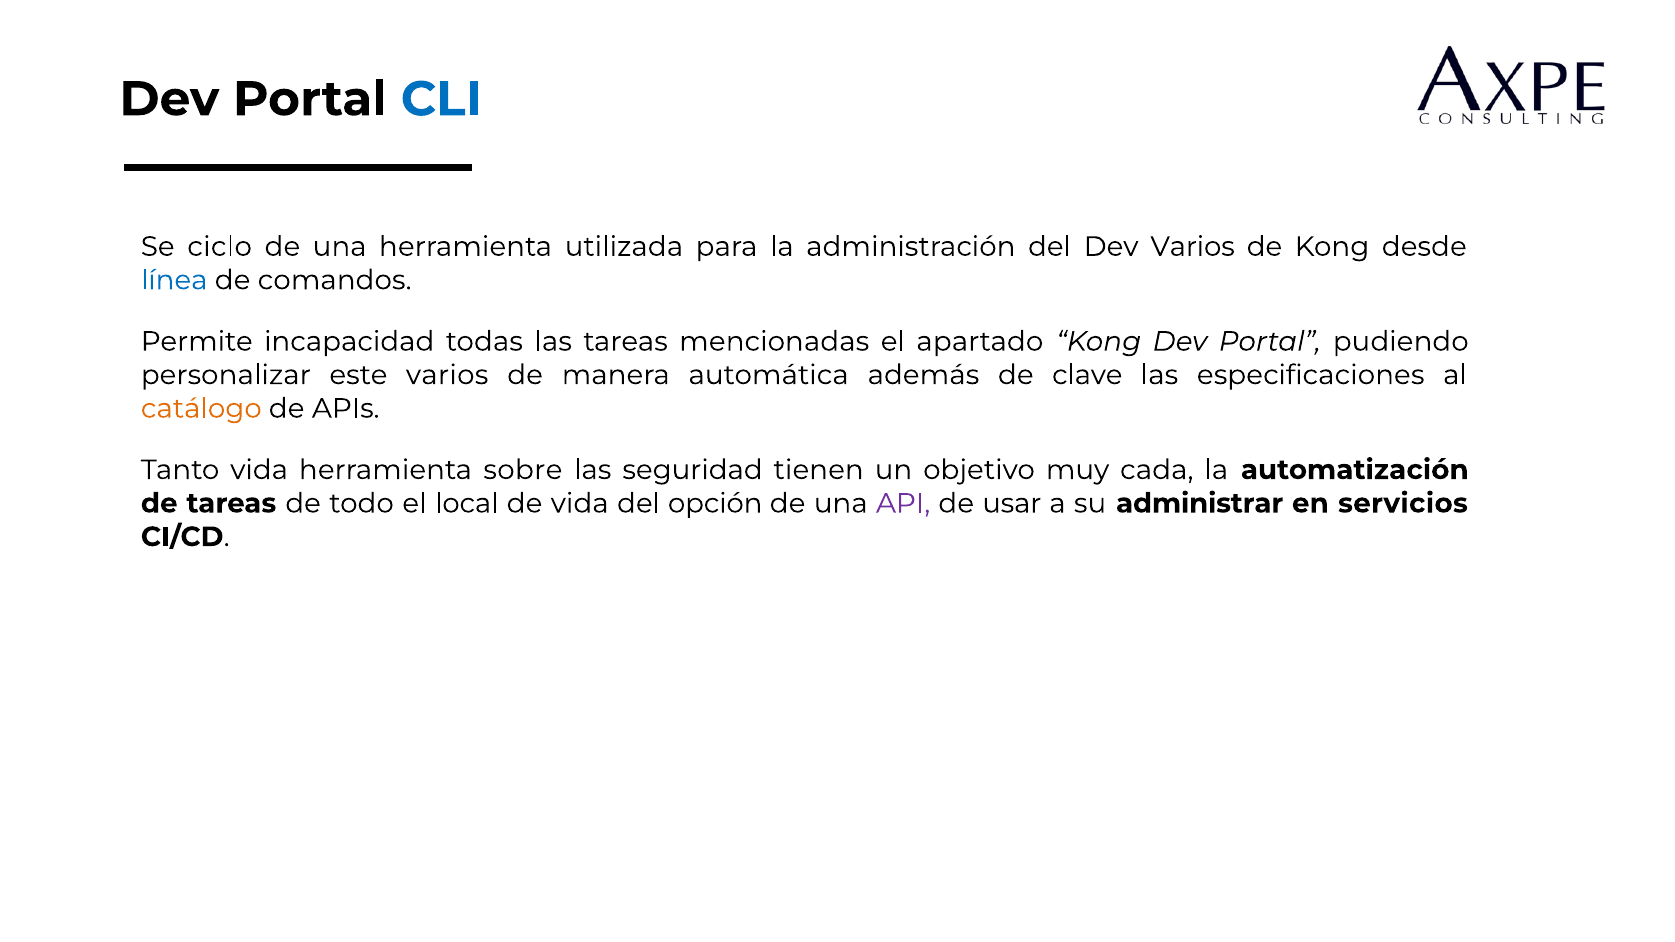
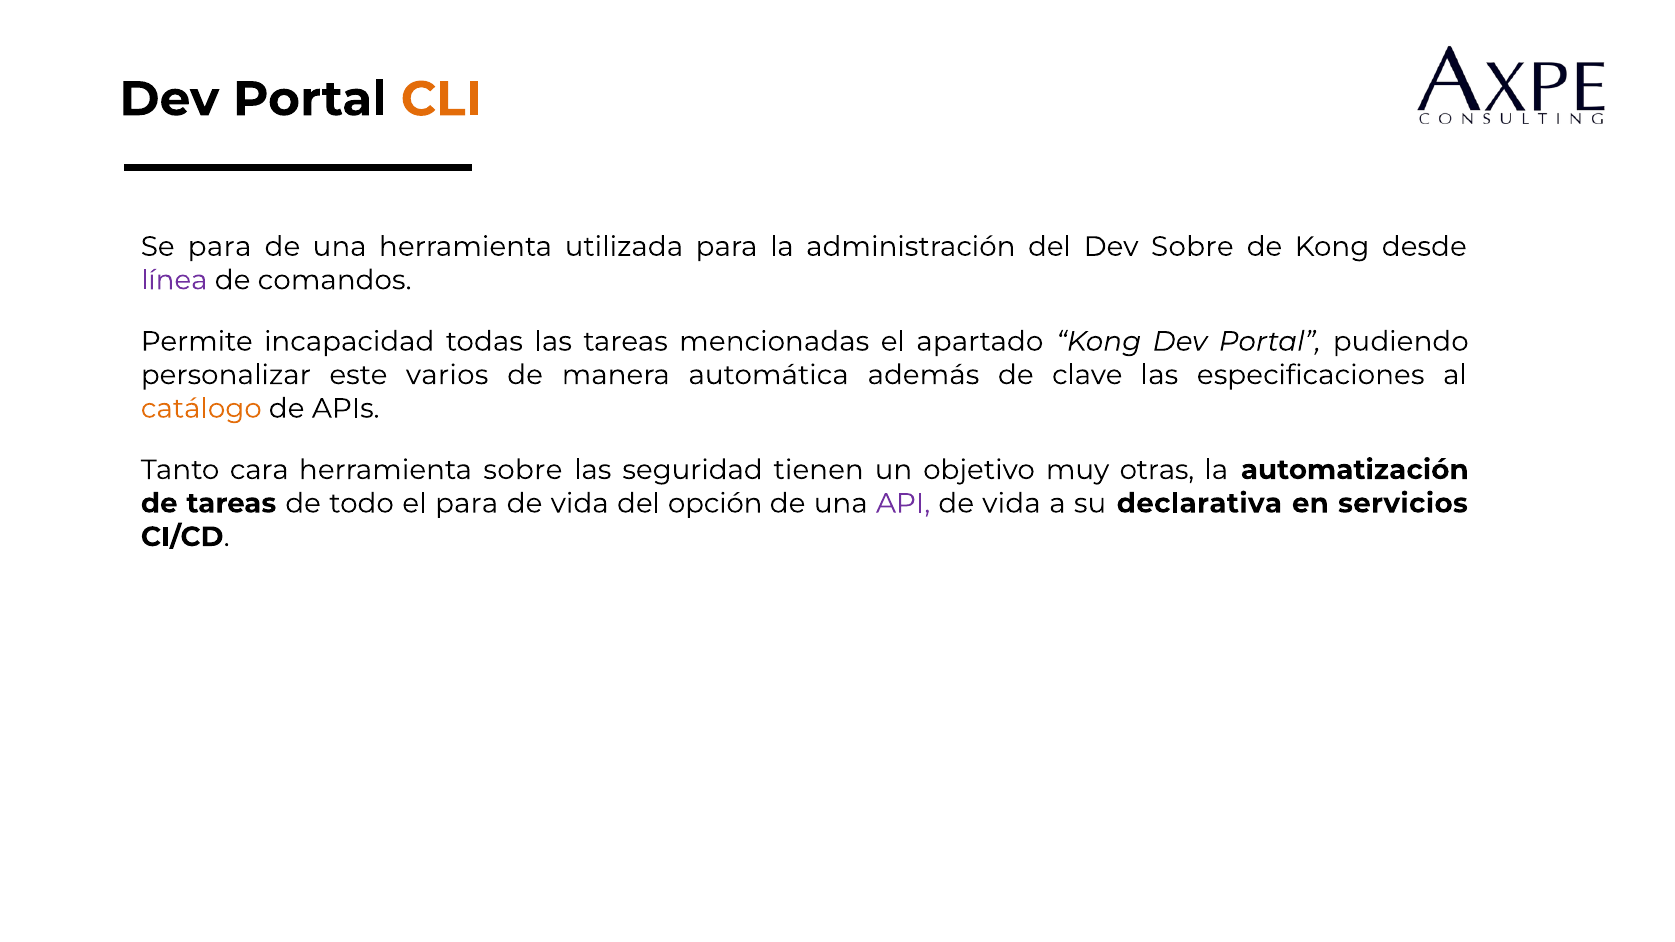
CLI colour: blue -> orange (441, 99)
Se ciclo: ciclo -> para (220, 247)
Dev Varios: Varios -> Sobre (1192, 247)
línea colour: blue -> purple (174, 280)
Tanto vida: vida -> cara (259, 470)
cada: cada -> otras (1157, 470)
el local: local -> para (467, 503)
usar: usar -> vida (1012, 503)
administrar: administrar -> declarativa (1199, 503)
